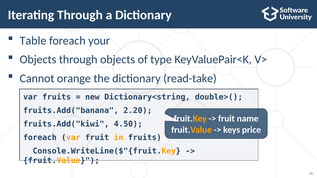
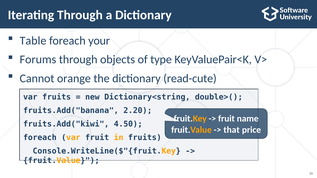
Objects: Objects -> Forums (38, 60)
read-take: read-take -> read-cute (190, 79)
keys: keys -> that (232, 130)
